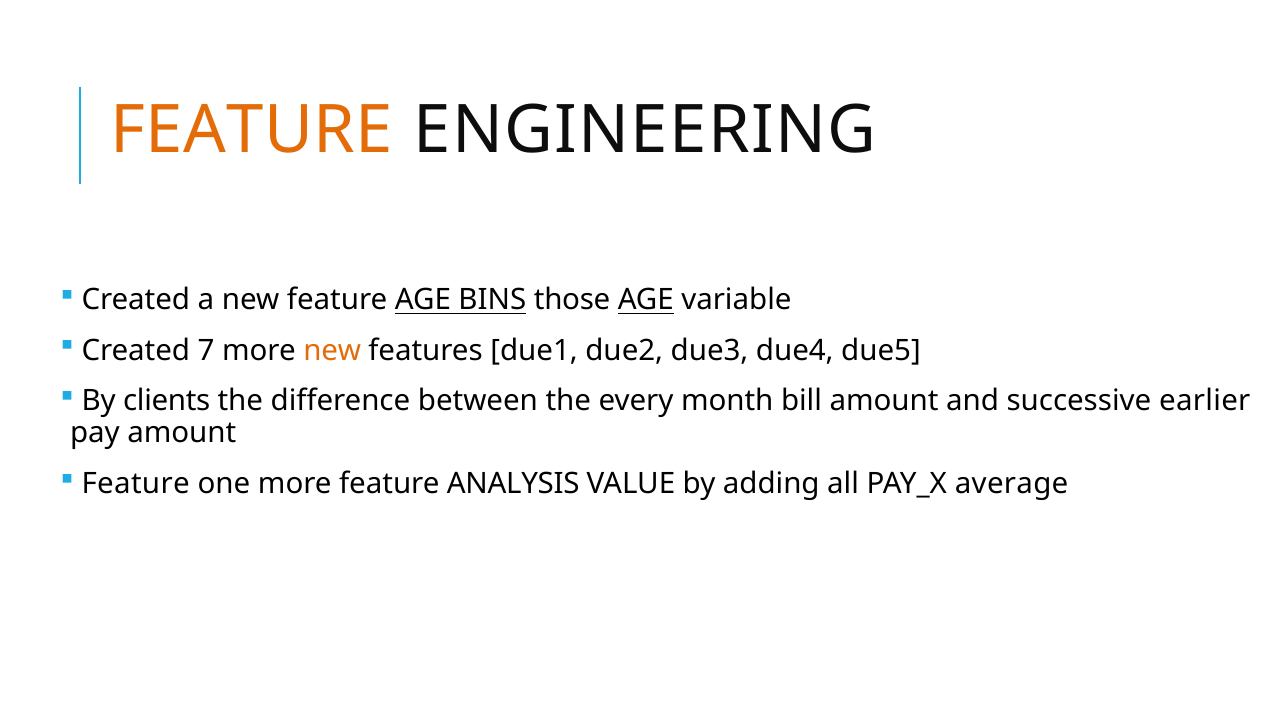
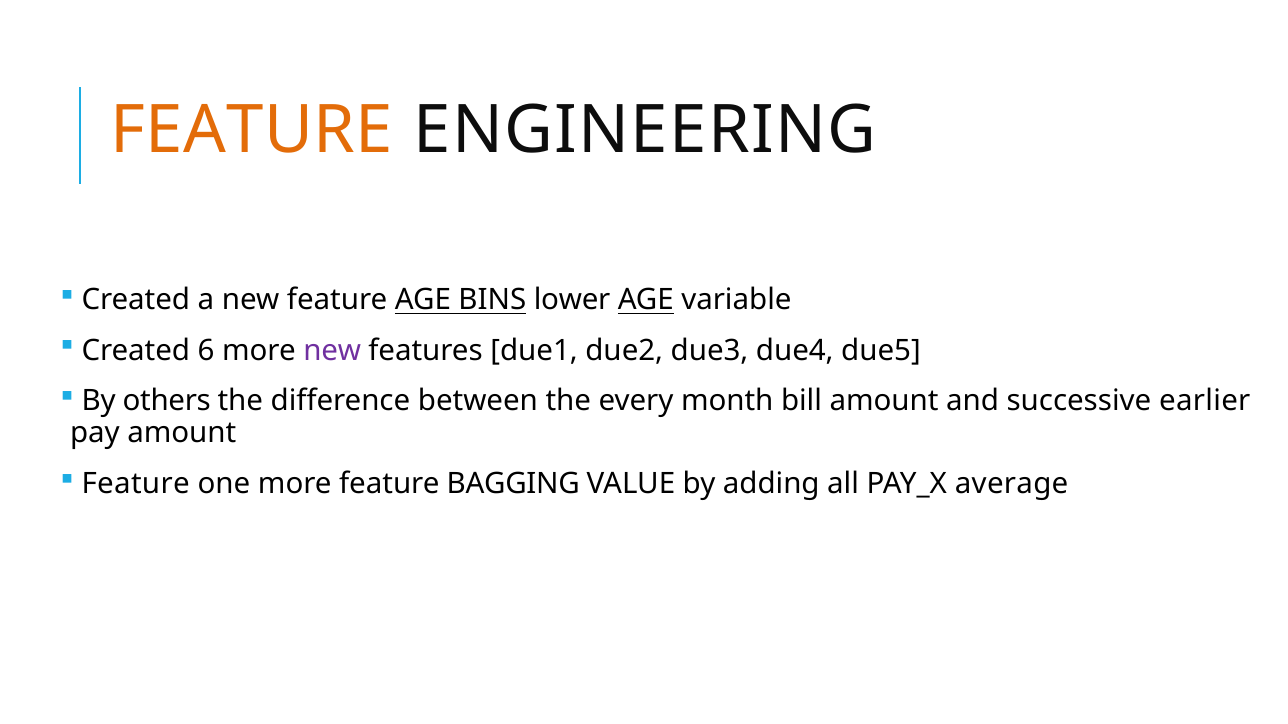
those: those -> lower (572, 300)
7: 7 -> 6 (206, 351)
new colour: orange -> purple (332, 351)
clients: clients -> others (167, 401)
ANALYSIS: ANALYSIS -> BAGGING (513, 484)
